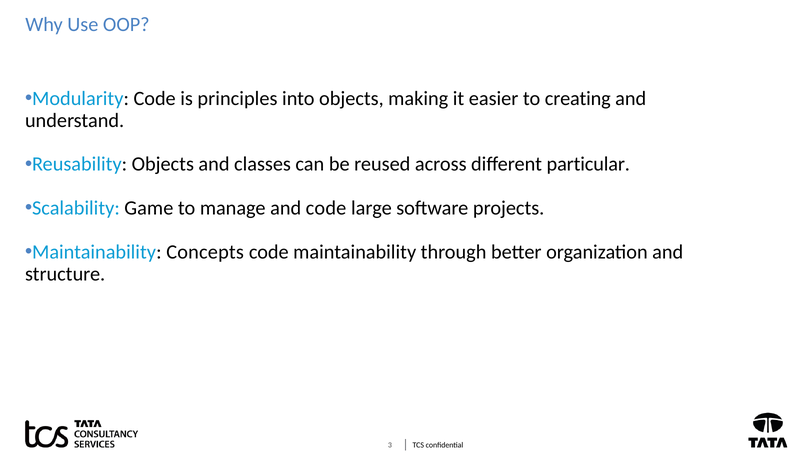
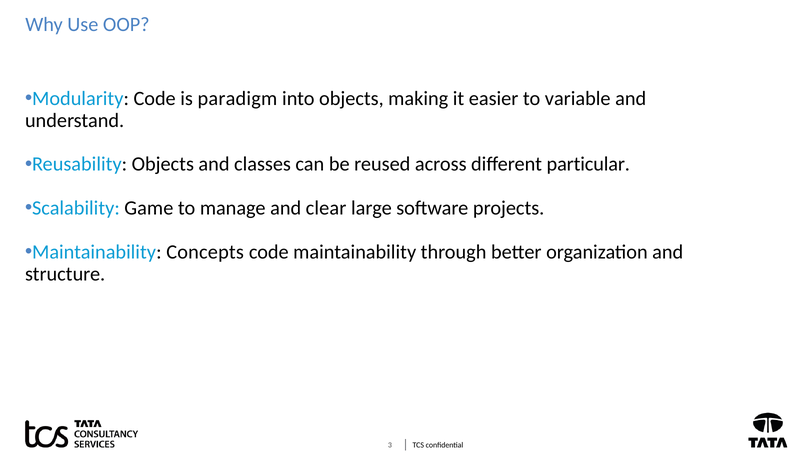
principles: principles -> paradigm (237, 98)
creating: creating -> variable (578, 98)
and code: code -> clear (326, 208)
